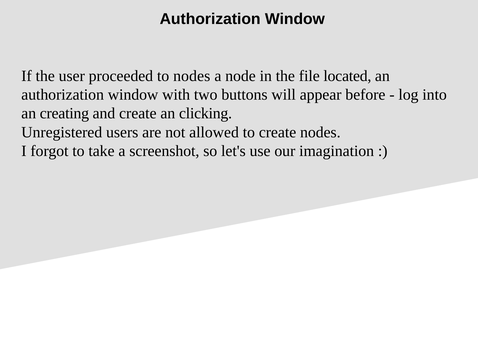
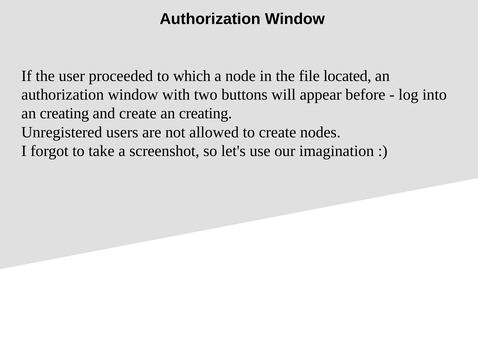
to nodes: nodes -> which (192, 76)
create an clicking: clicking -> creating (206, 113)
